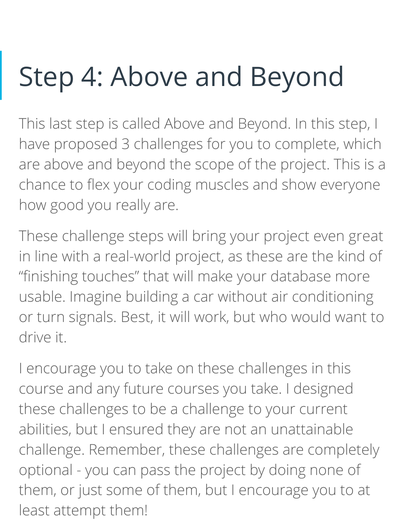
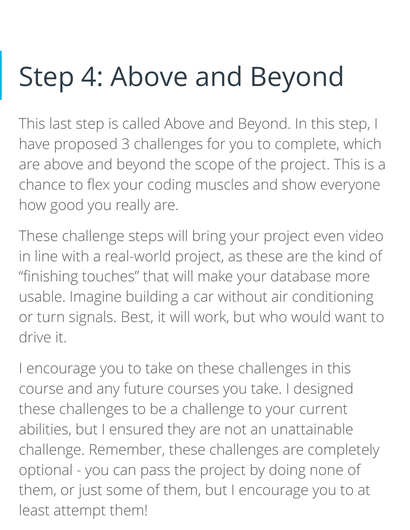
great: great -> video (366, 236)
